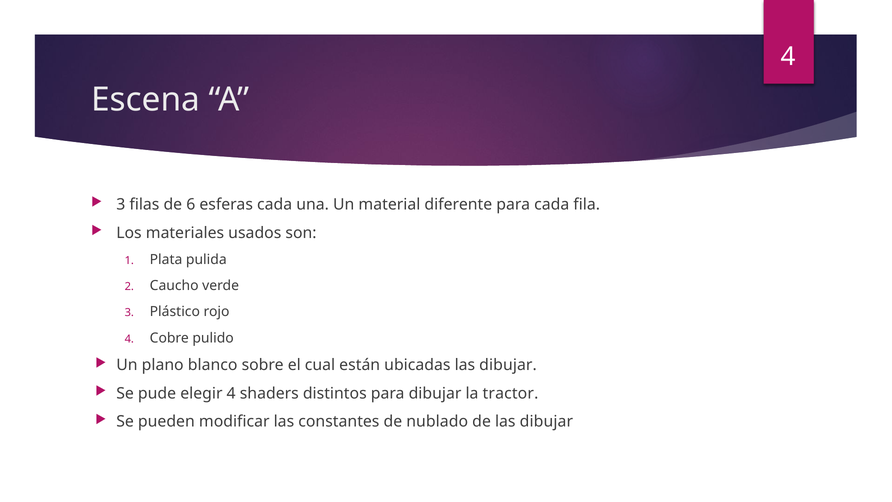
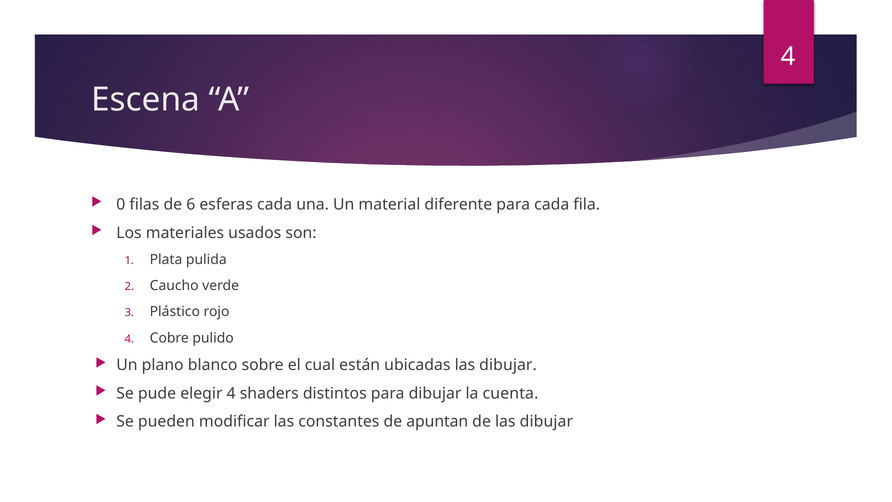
3: 3 -> 0 (121, 204)
tractor: tractor -> cuenta (510, 393)
nublado: nublado -> apuntan (437, 422)
